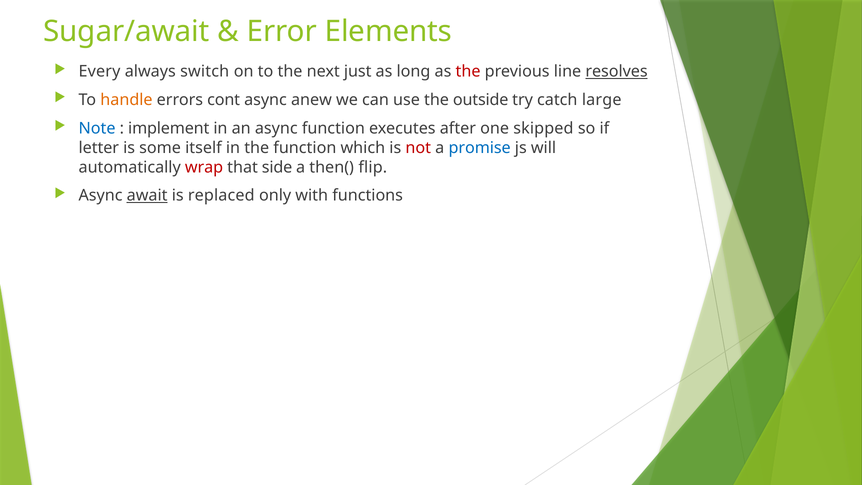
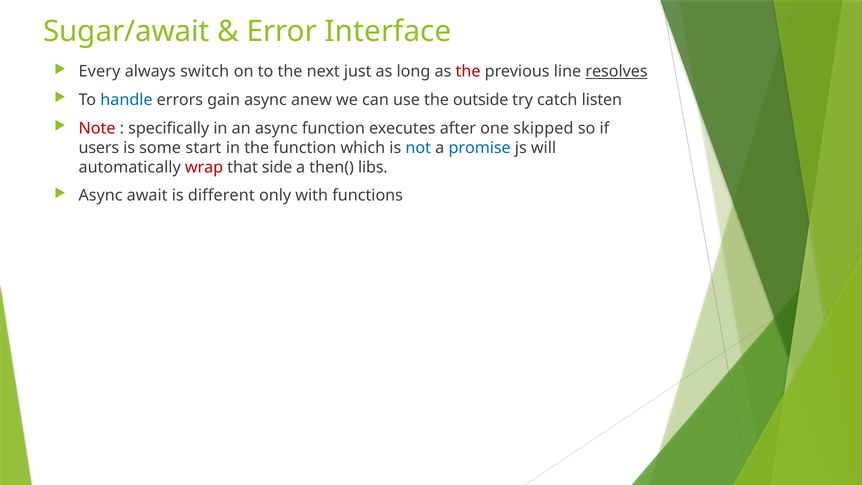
Elements: Elements -> Interface (388, 31)
handle colour: orange -> blue (126, 100)
cont: cont -> gain (224, 100)
large: large -> listen (602, 100)
Note colour: blue -> red (97, 128)
implement: implement -> specifically (169, 128)
letter: letter -> users (99, 148)
itself: itself -> start (203, 148)
not colour: red -> blue (418, 148)
flip: flip -> libs (373, 167)
await underline: present -> none (147, 196)
replaced: replaced -> different (221, 196)
